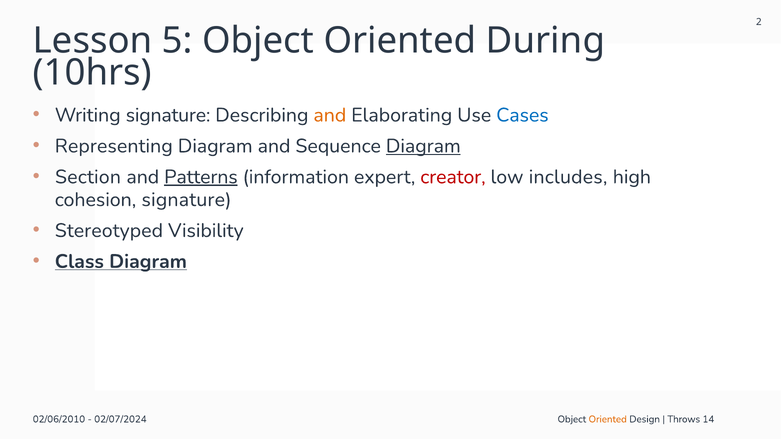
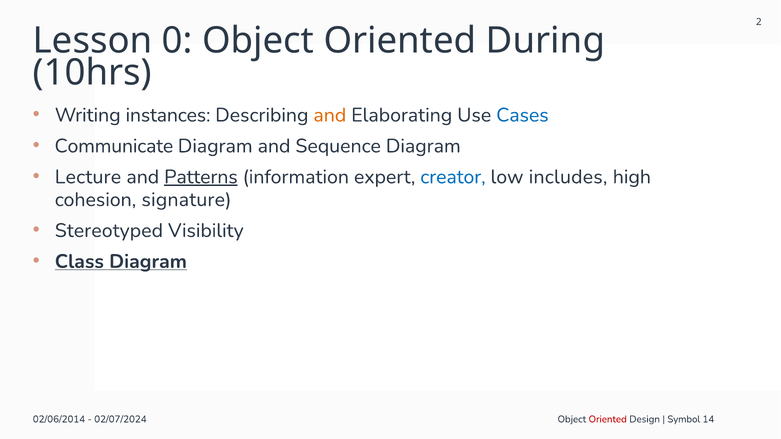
5: 5 -> 0 (177, 41)
Writing signature: signature -> instances (168, 115)
Representing: Representing -> Communicate (114, 146)
Diagram underline: present -> none (423, 146)
Section: Section -> Lecture (88, 177)
creator colour: red -> blue (453, 177)
02/06/2010: 02/06/2010 -> 02/06/2014 (59, 419)
Oriented colour: orange -> red (608, 419)
Throws: Throws -> Symbol (684, 419)
